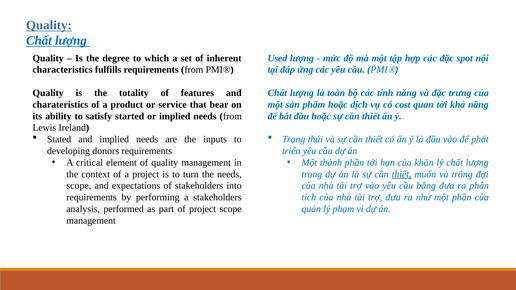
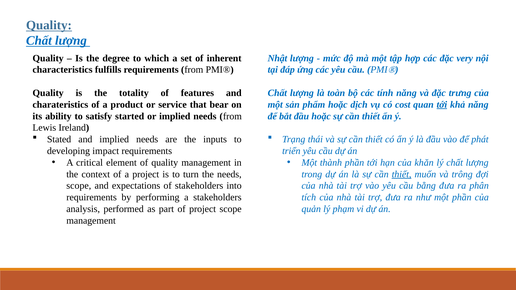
Used: Used -> Nhật (277, 58)
spot: spot -> very (465, 58)
tới underline: none -> present (442, 105)
donors: donors -> impact (106, 151)
